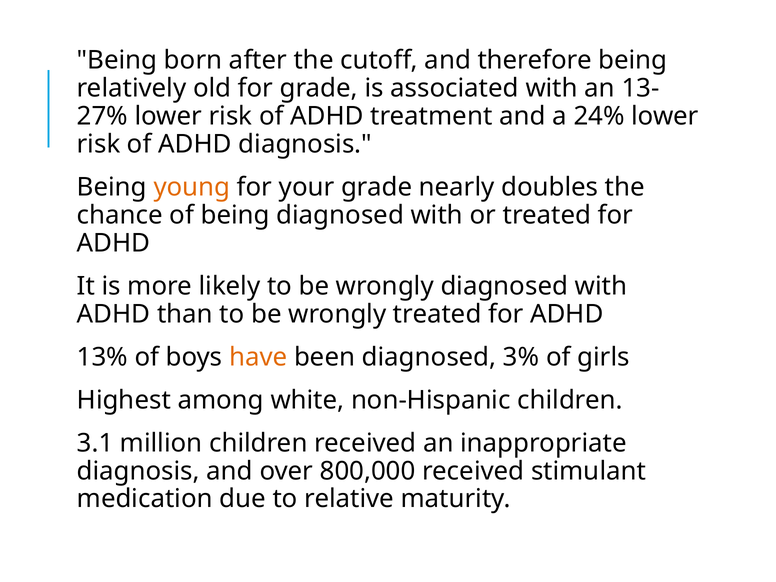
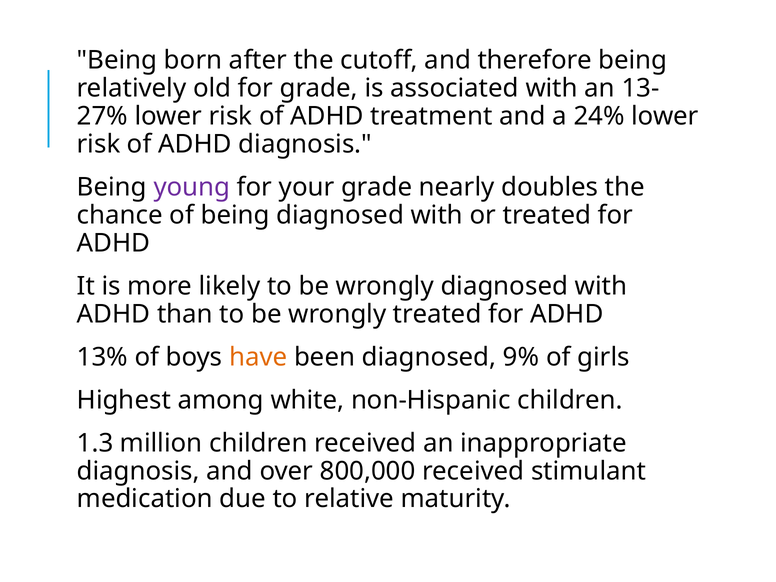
young colour: orange -> purple (192, 187)
3%: 3% -> 9% (521, 357)
3.1: 3.1 -> 1.3 (95, 443)
